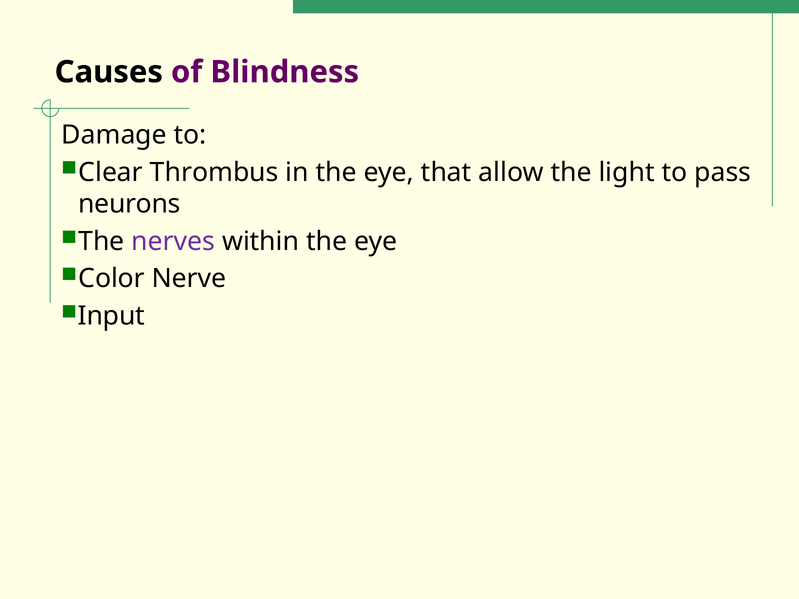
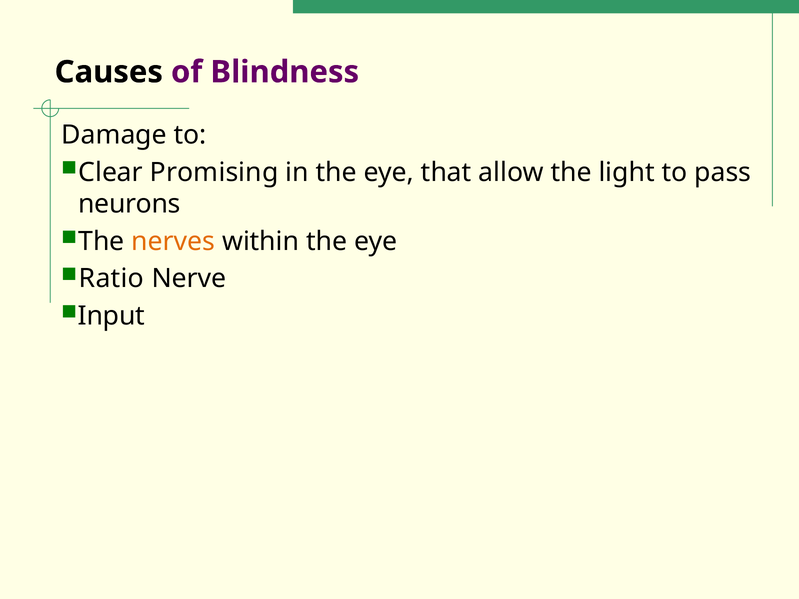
Thrombus: Thrombus -> Promising (214, 172)
nerves colour: purple -> orange (173, 242)
Color: Color -> Ratio (111, 279)
